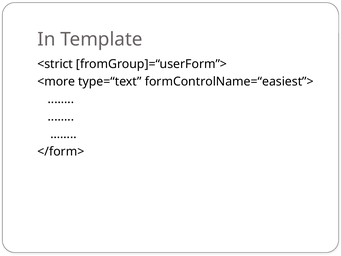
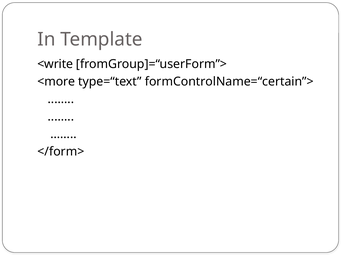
<strict: <strict -> <write (55, 64)
formControlName=“easiest”>: formControlName=“easiest”> -> formControlName=“certain”> (229, 81)
